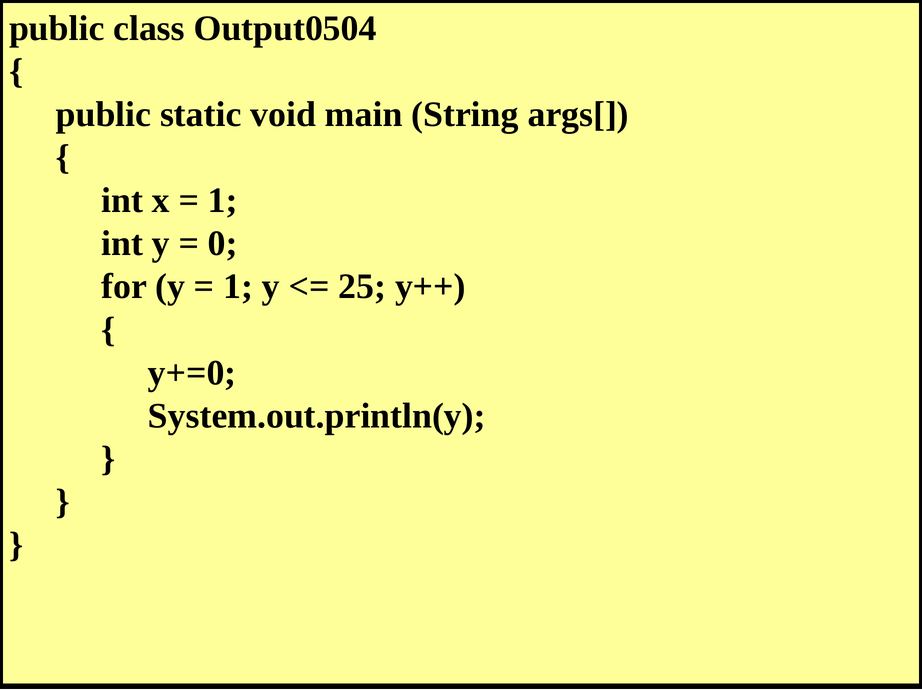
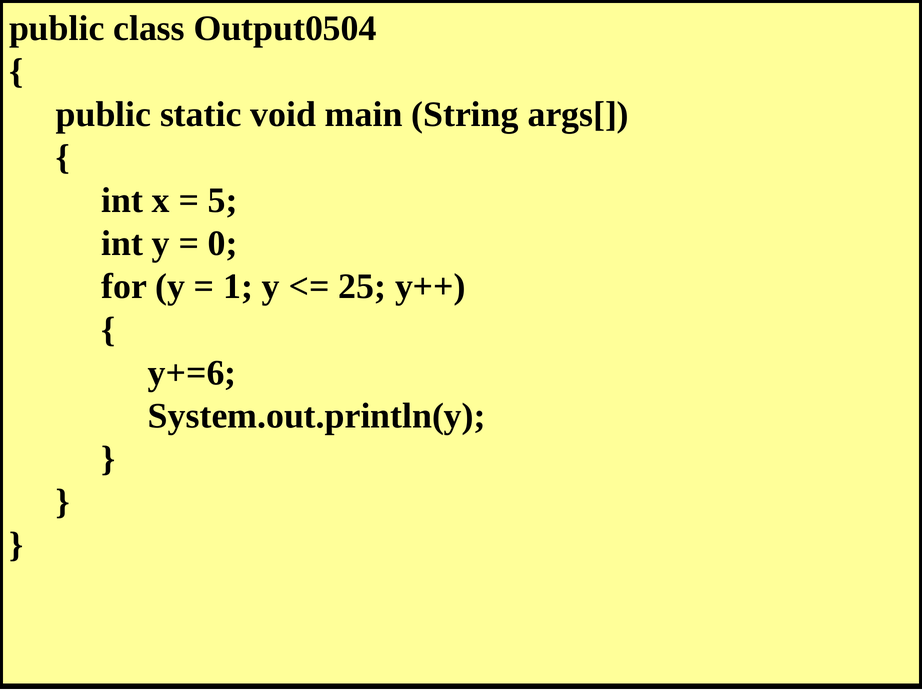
1: 1 -> 5 (223, 201)
y+=0: y+=0 -> y+=6 (192, 373)
